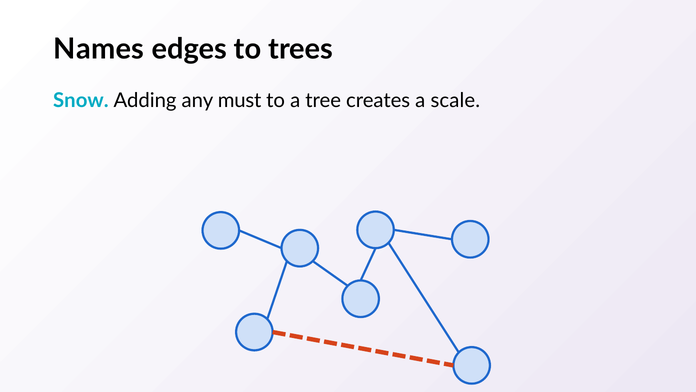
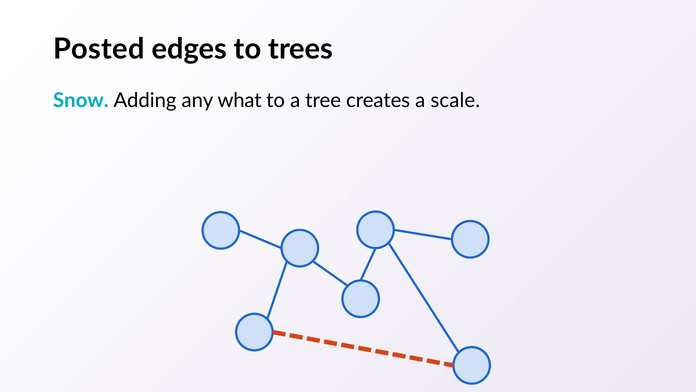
Names: Names -> Posted (99, 49)
must: must -> what (240, 100)
